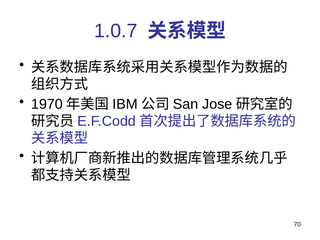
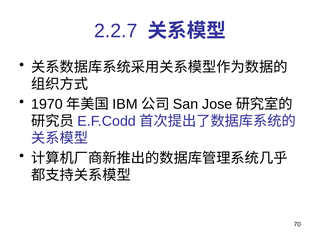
1.0.7: 1.0.7 -> 2.2.7 (116, 31)
